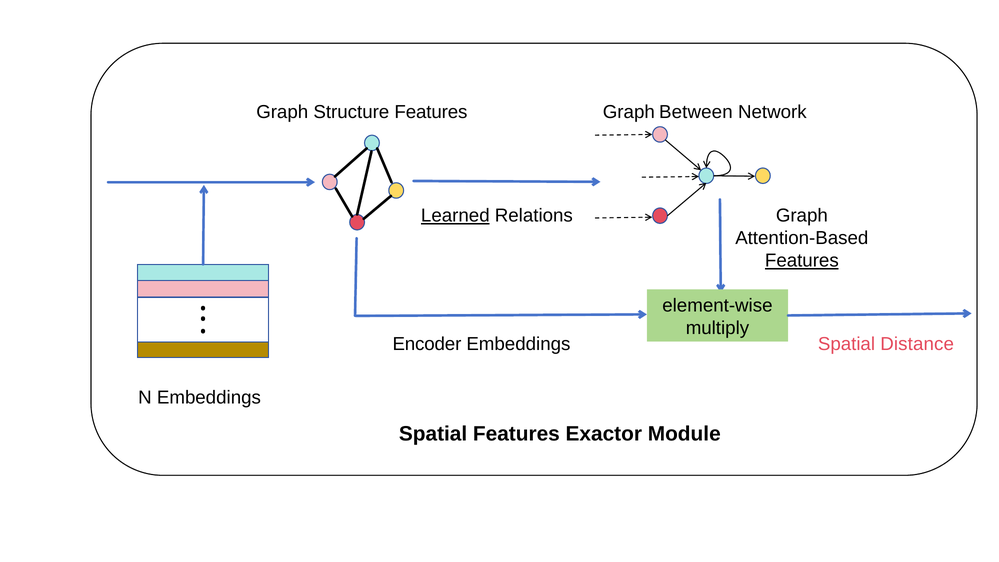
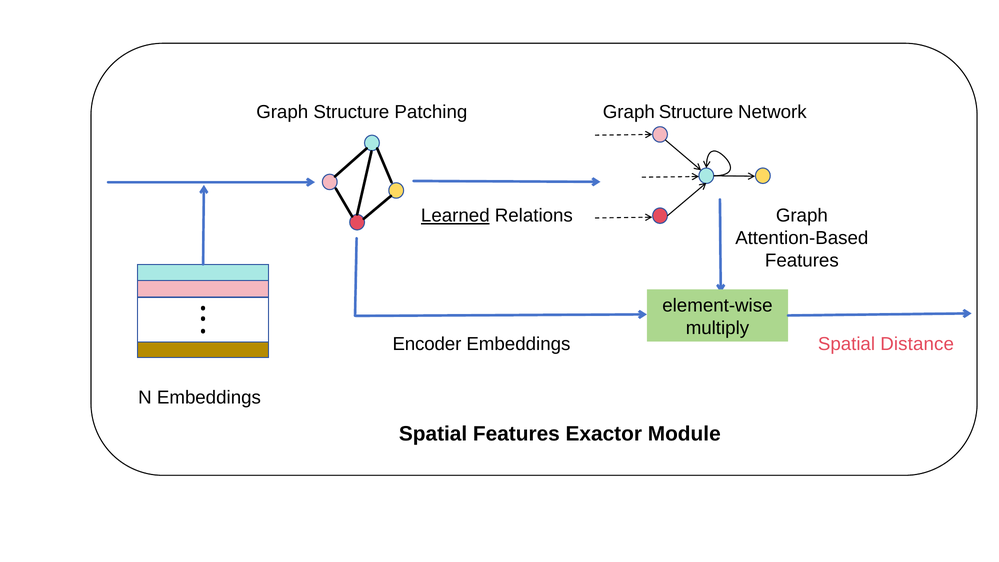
Structure Features: Features -> Patching (431, 112)
Between: Between -> Structure (696, 112)
Features underline: present -> none (802, 261)
